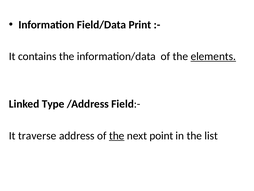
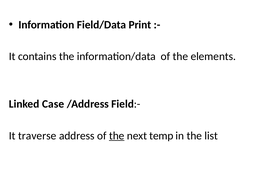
elements underline: present -> none (213, 56)
Type: Type -> Case (53, 104)
point: point -> temp (161, 135)
